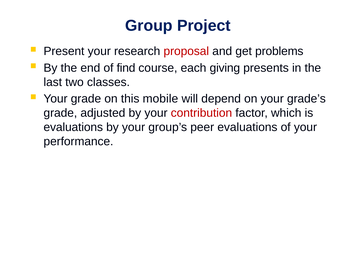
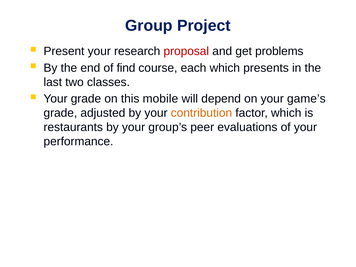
each giving: giving -> which (225, 68)
grade’s: grade’s -> game’s (306, 99)
contribution colour: red -> orange (201, 113)
evaluations: evaluations -> restaurants (73, 127)
